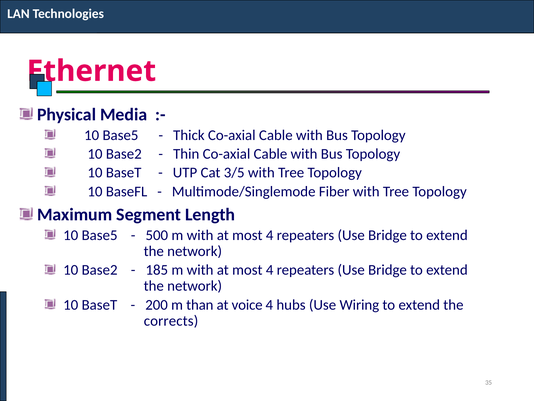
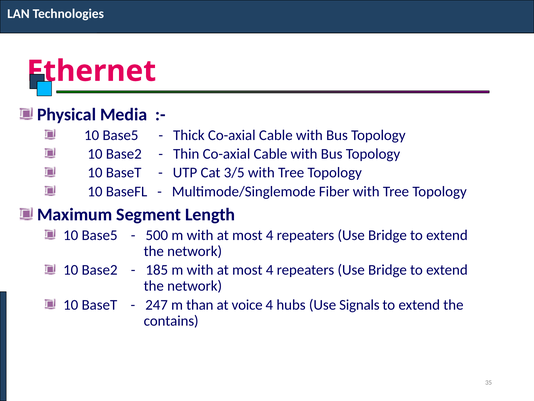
200: 200 -> 247 (157, 305)
Wiring: Wiring -> Signals (359, 305)
corrects: corrects -> contains (171, 321)
